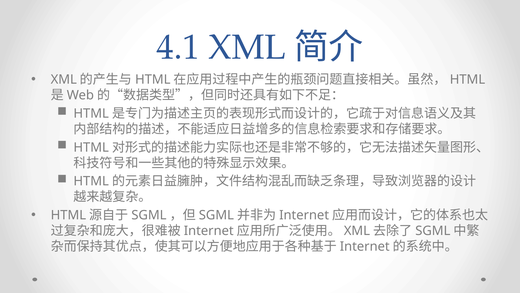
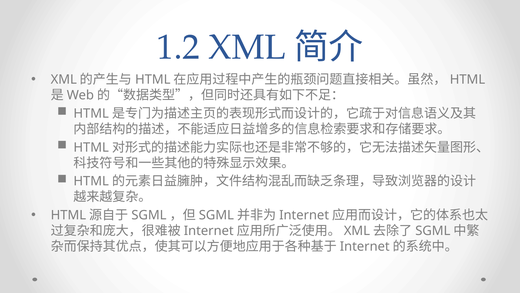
4.1: 4.1 -> 1.2 (178, 47)
